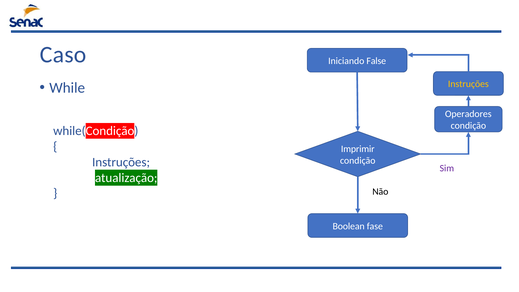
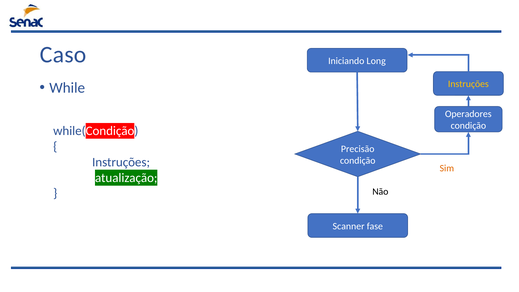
False: False -> Long (376, 61)
Imprimir: Imprimir -> Precisão (358, 149)
Sim colour: purple -> orange (447, 168)
Boolean: Boolean -> Scanner (349, 226)
